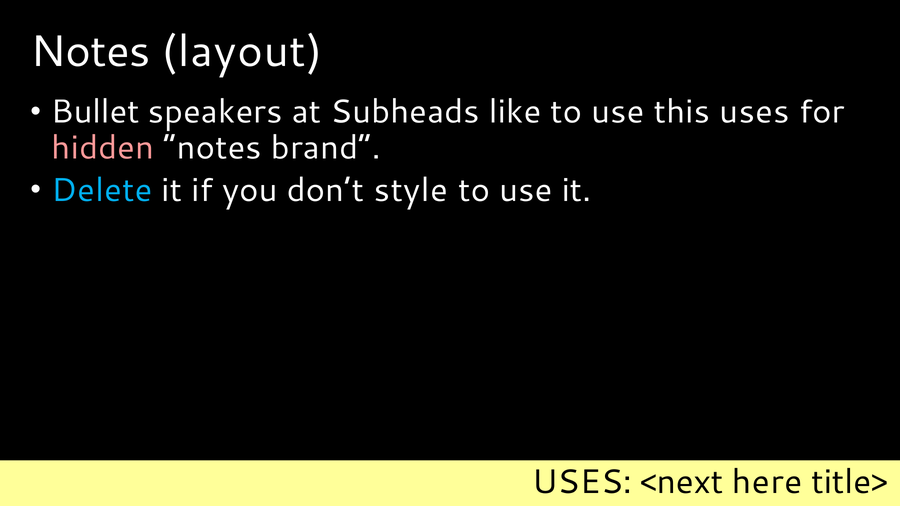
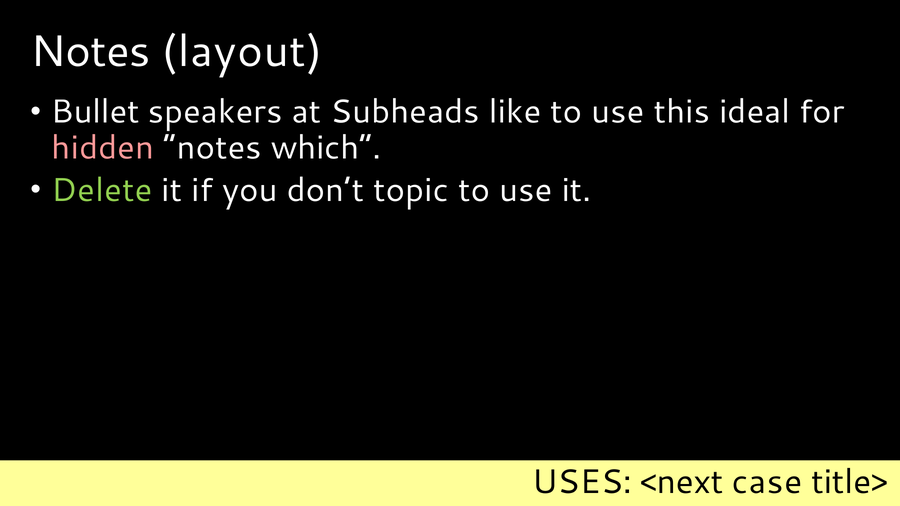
this uses: uses -> ideal (755, 112)
brand: brand -> which (326, 148)
Delete colour: light blue -> light green (102, 190)
style: style -> topic (411, 190)
here: here -> case (767, 482)
